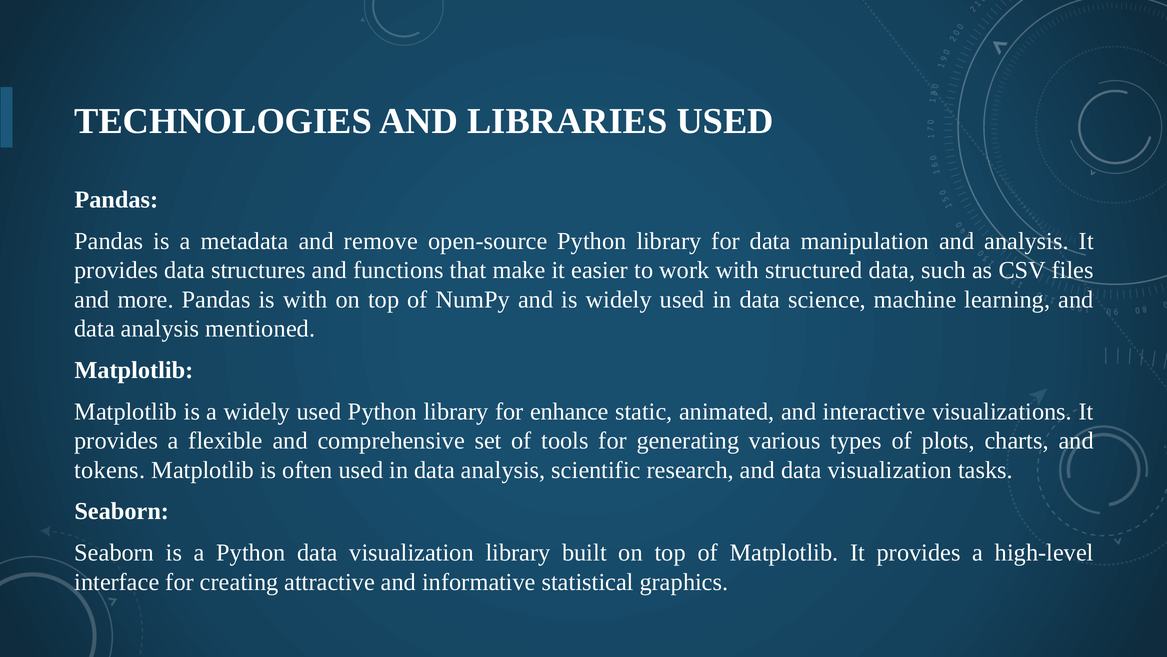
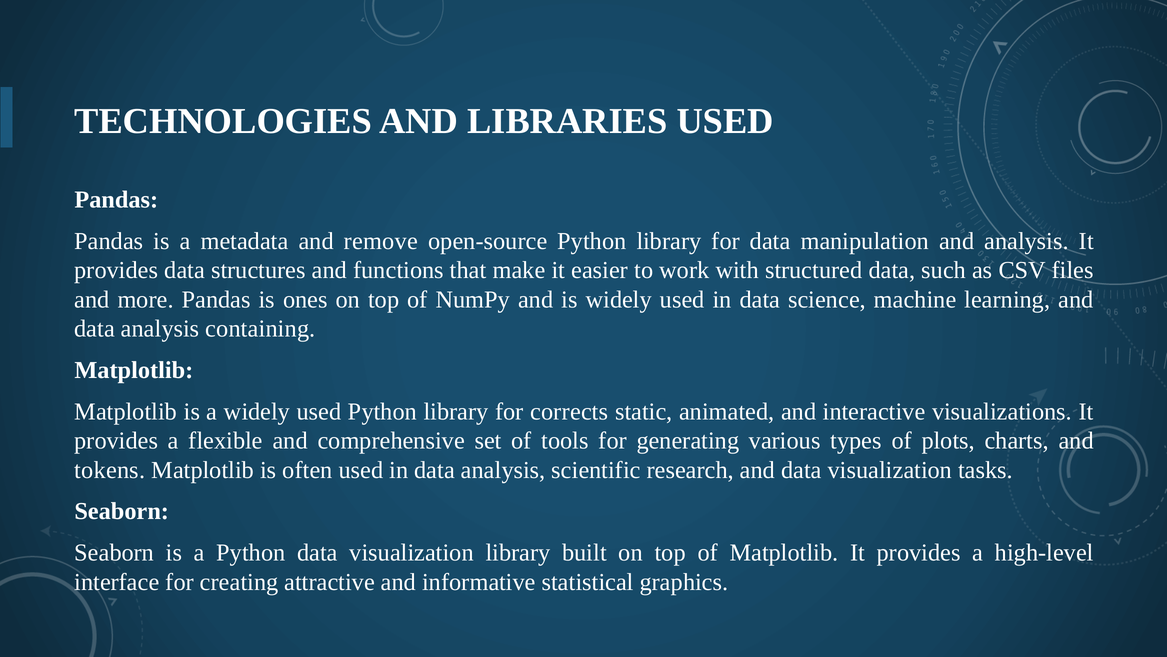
is with: with -> ones (305, 299)
mentioned: mentioned -> containing (260, 329)
enhance: enhance -> corrects (569, 411)
